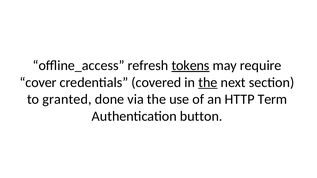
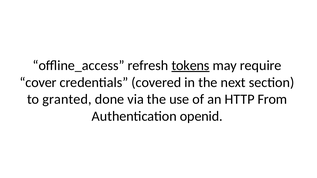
the underline: present -> none (208, 83)
Term: Term -> From (272, 99)
button: button -> openid (201, 116)
